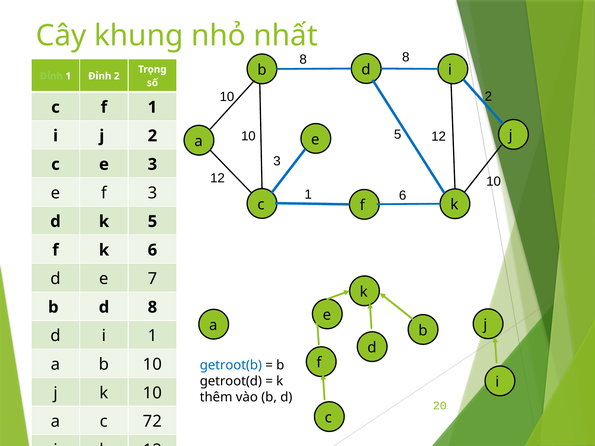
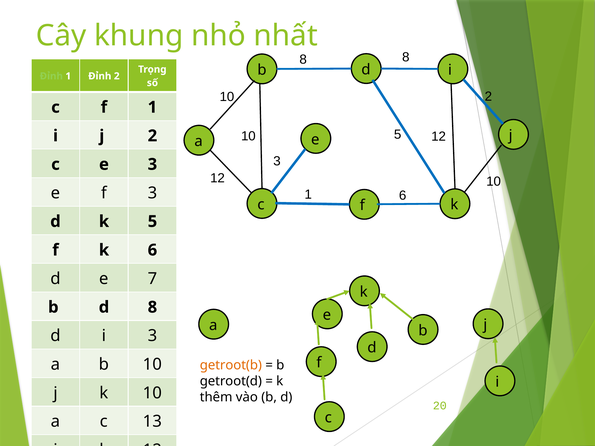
i 1: 1 -> 3 (152, 336)
getroot(b colour: blue -> orange (231, 366)
72: 72 -> 13 (152, 422)
